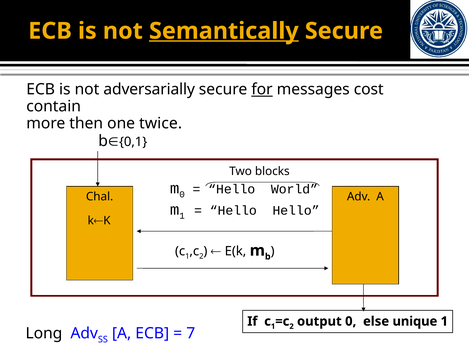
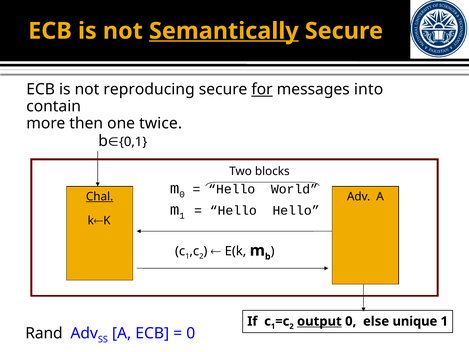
adversarially: adversarially -> reproducing (149, 89)
cost: cost -> into (369, 89)
Chal underline: none -> present (100, 196)
output underline: none -> present (319, 321)
Long: Long -> Rand (44, 333)
7: 7 -> 0 (191, 333)
